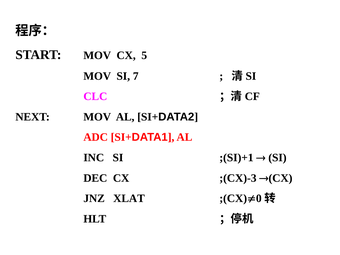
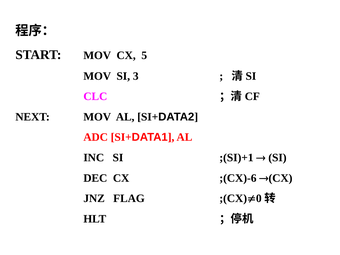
7: 7 -> 3 (136, 76)
;(CX)-3: ;(CX)-3 -> ;(CX)-6 (238, 178)
XLAT: XLAT -> FLAG (129, 198)
